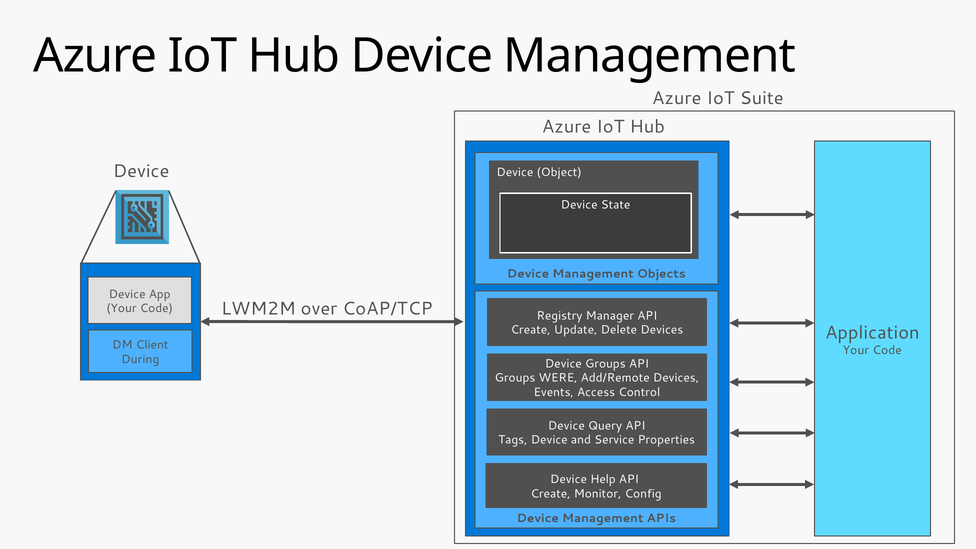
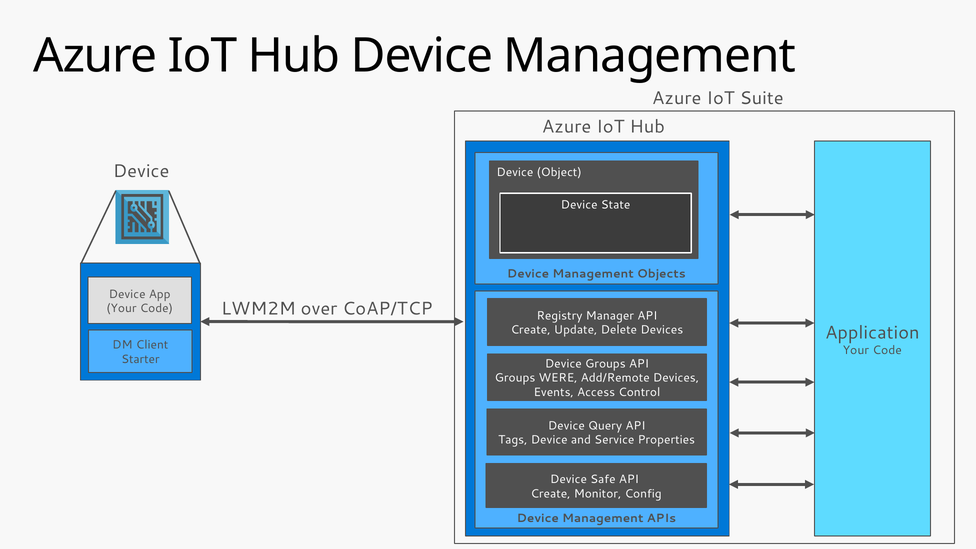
During: During -> Starter (140, 359)
Help: Help -> Safe (603, 479)
